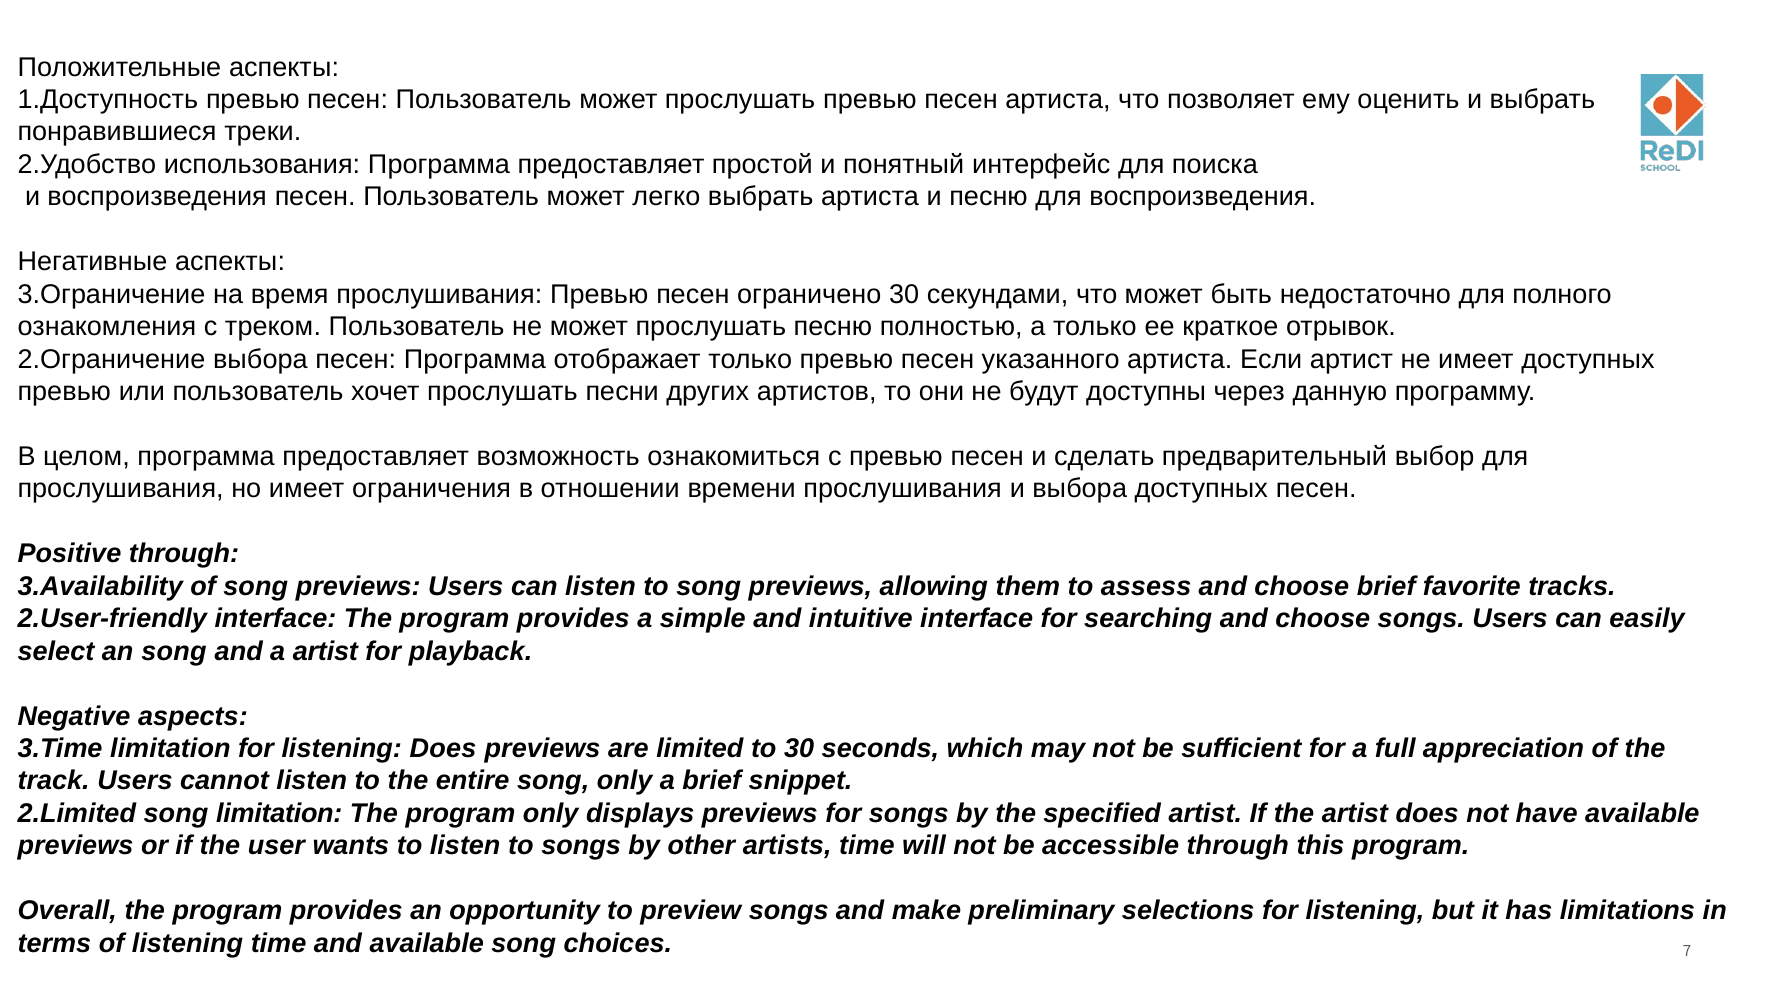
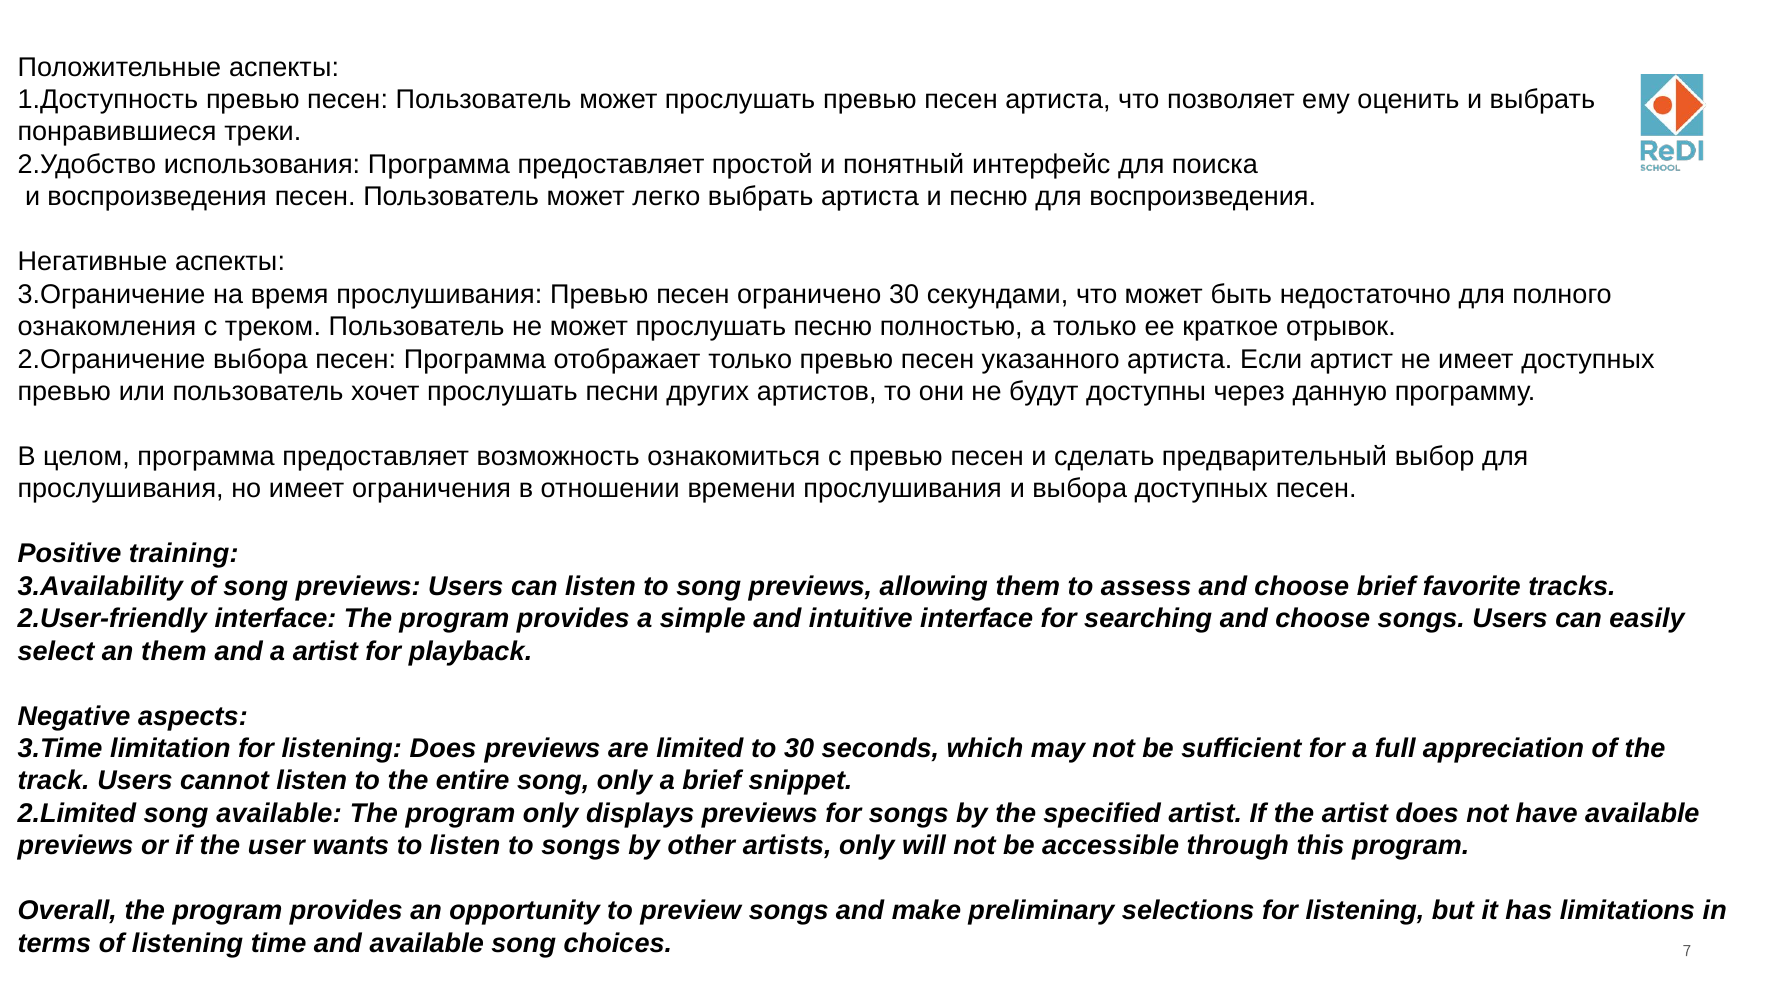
Positive through: through -> training (184, 554)
an song: song -> them (174, 651)
song limitation: limitation -> available (279, 814)
artists time: time -> only (867, 846)
